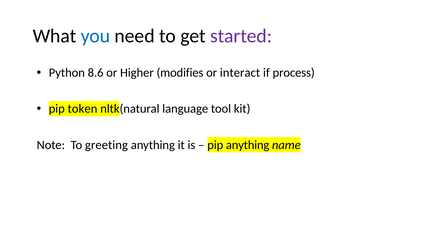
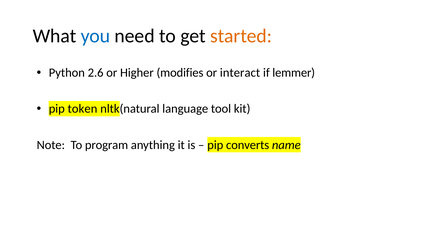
started colour: purple -> orange (241, 36)
8.6: 8.6 -> 2.6 (96, 73)
process: process -> lemmer (294, 73)
greeting: greeting -> program (107, 144)
pip anything: anything -> converts (248, 144)
